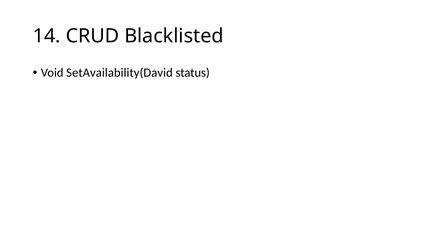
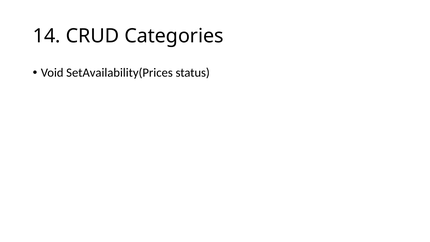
Blacklisted: Blacklisted -> Categories (174, 36)
SetAvailability(David: SetAvailability(David -> SetAvailability(Prices (120, 73)
